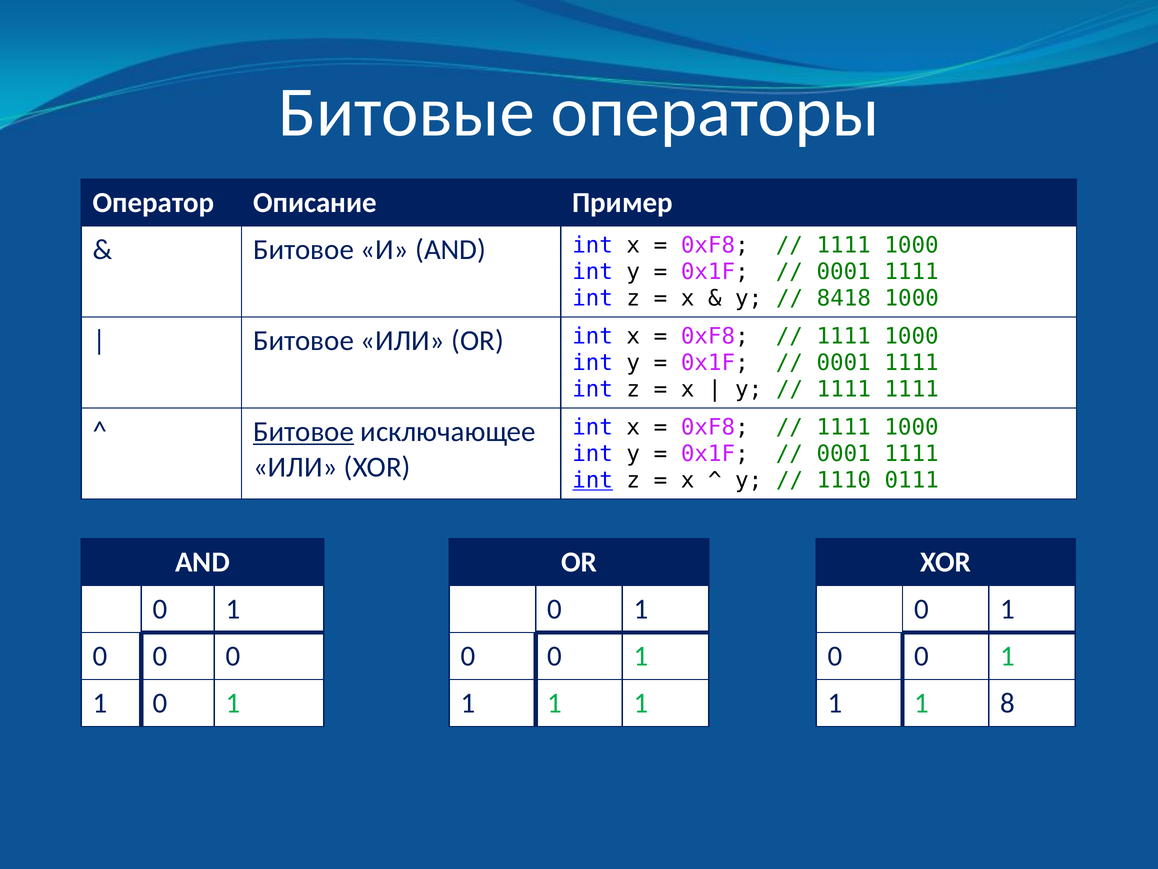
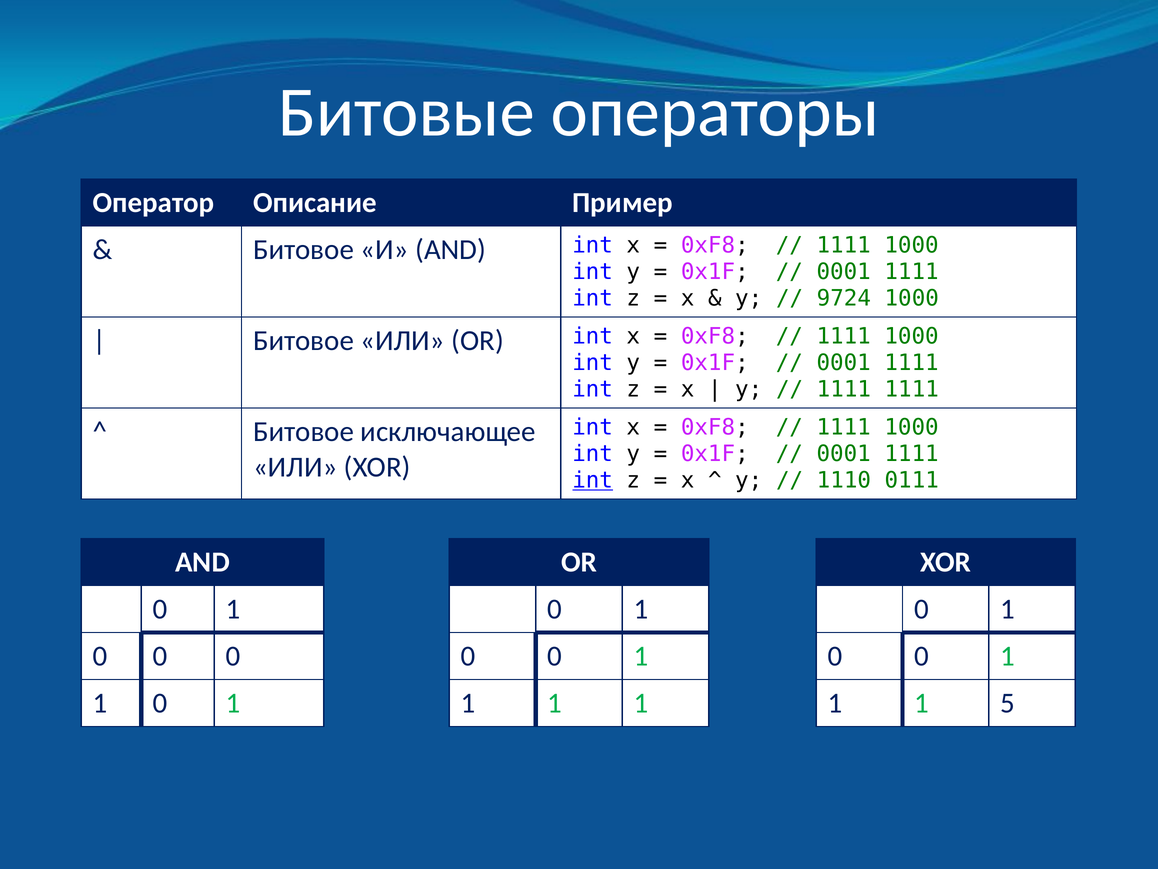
8418: 8418 -> 9724 (844, 298)
Битовое underline: present -> none (304, 432)
8: 8 -> 5 (1008, 703)
